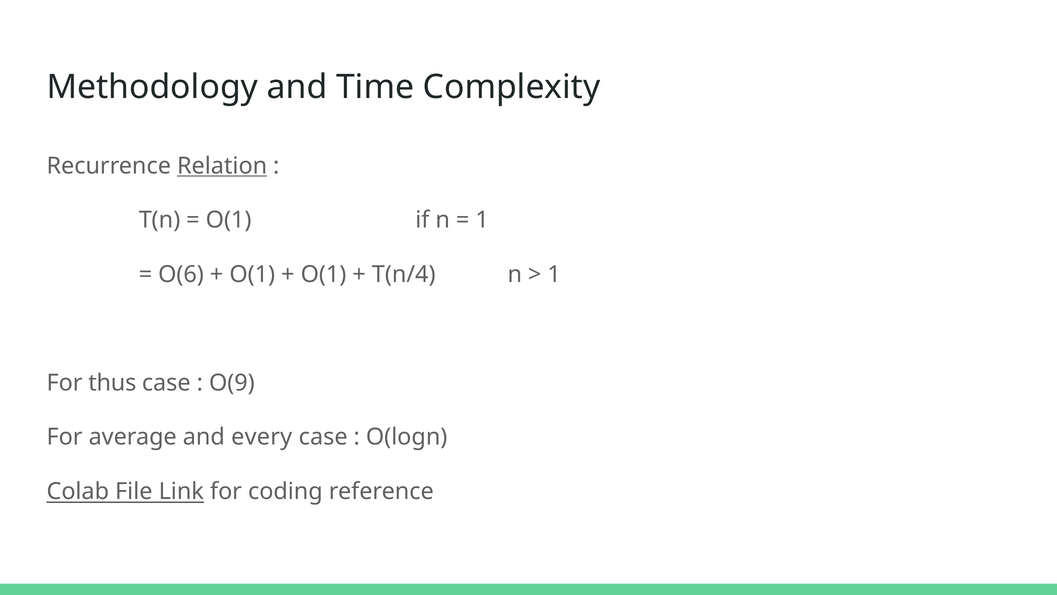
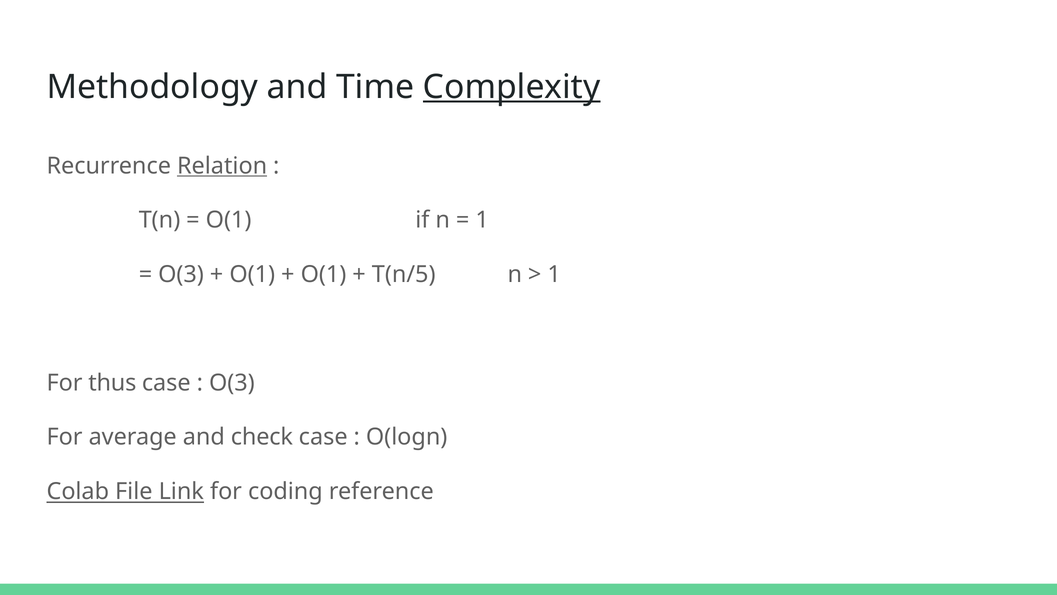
Complexity underline: none -> present (512, 87)
O(6: O(6 -> O(3 (181, 274)
T(n/4: T(n/4 -> T(n/5 (404, 274)
O(9: O(9 -> O(3 (232, 383)
every: every -> check (262, 437)
